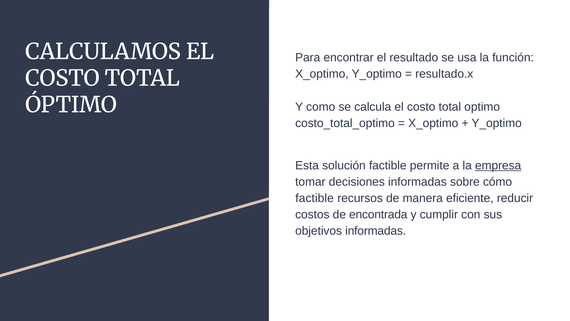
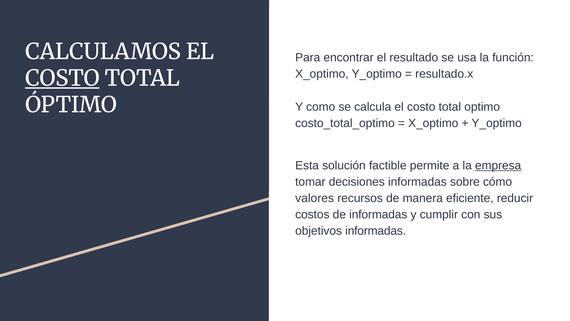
COSTO underline: none -> present (62, 78)
factible: factible -> valores (315, 198)
de encontrada: encontrada -> informadas (378, 214)
